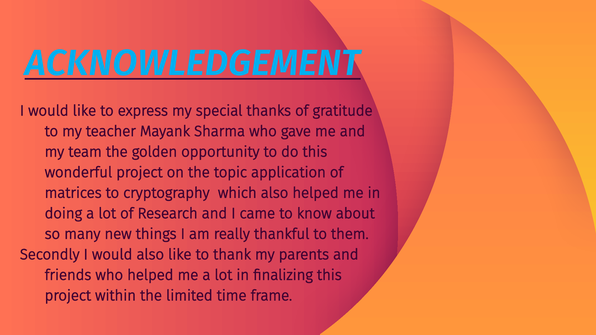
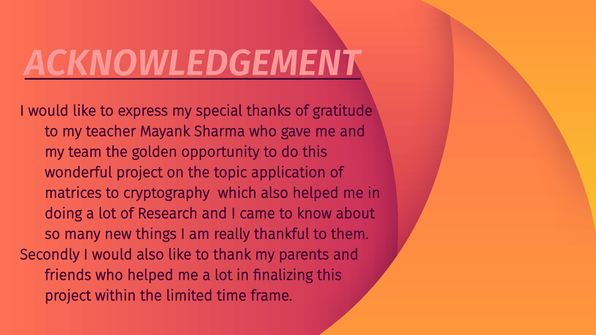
ACKNOWLEDGEMENT colour: light blue -> pink (193, 63)
